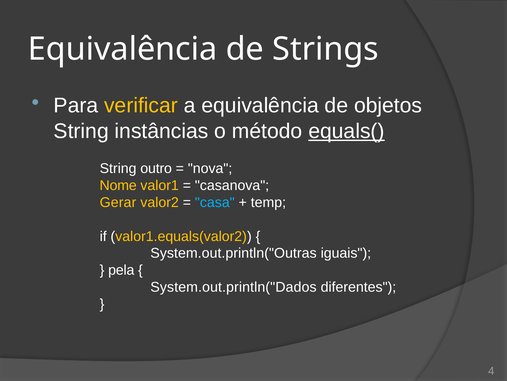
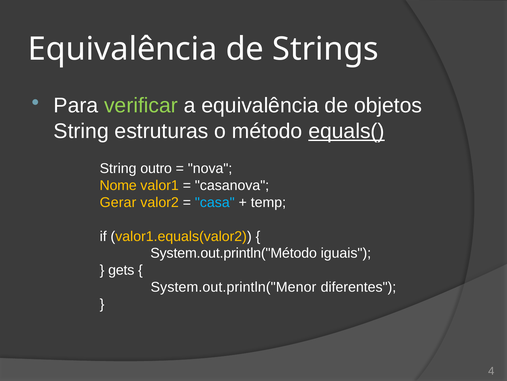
verificar colour: yellow -> light green (141, 105)
instâncias: instâncias -> estruturas (162, 131)
System.out.println("Outras: System.out.println("Outras -> System.out.println("Método (234, 253)
pela: pela -> gets (121, 270)
System.out.println("Dados: System.out.println("Dados -> System.out.println("Menor (233, 287)
